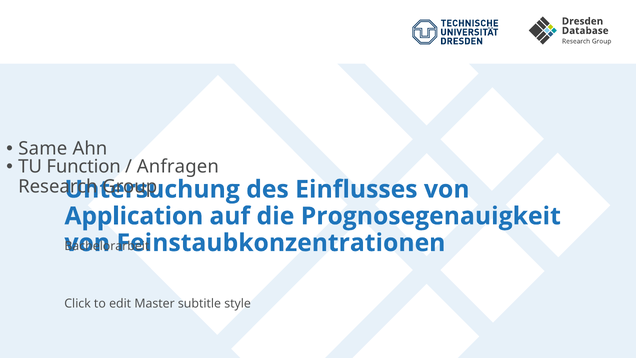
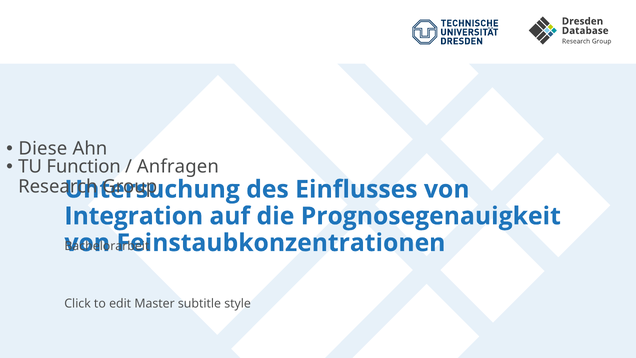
Same: Same -> Diese (43, 149)
Application: Application -> Integration (134, 216)
